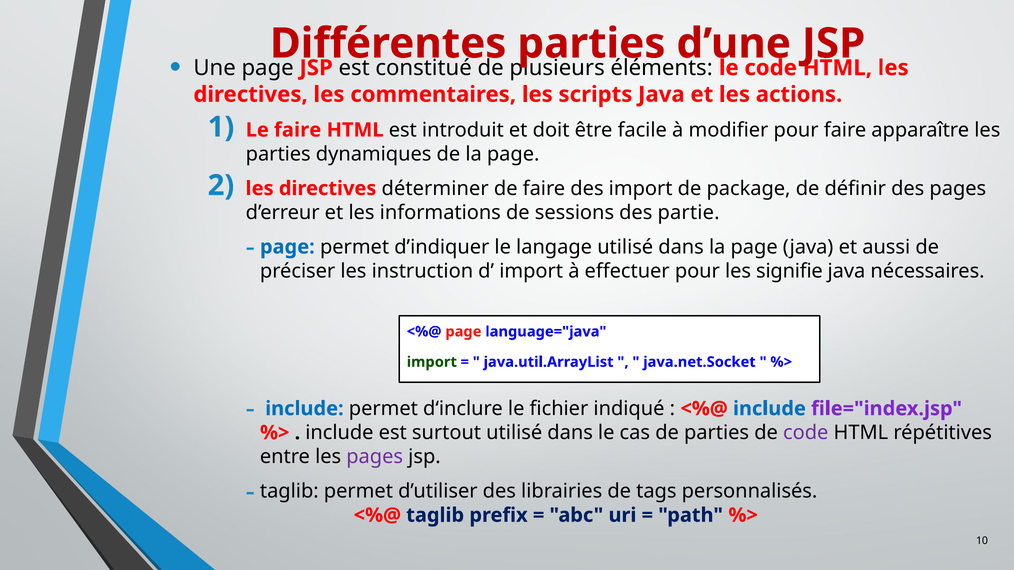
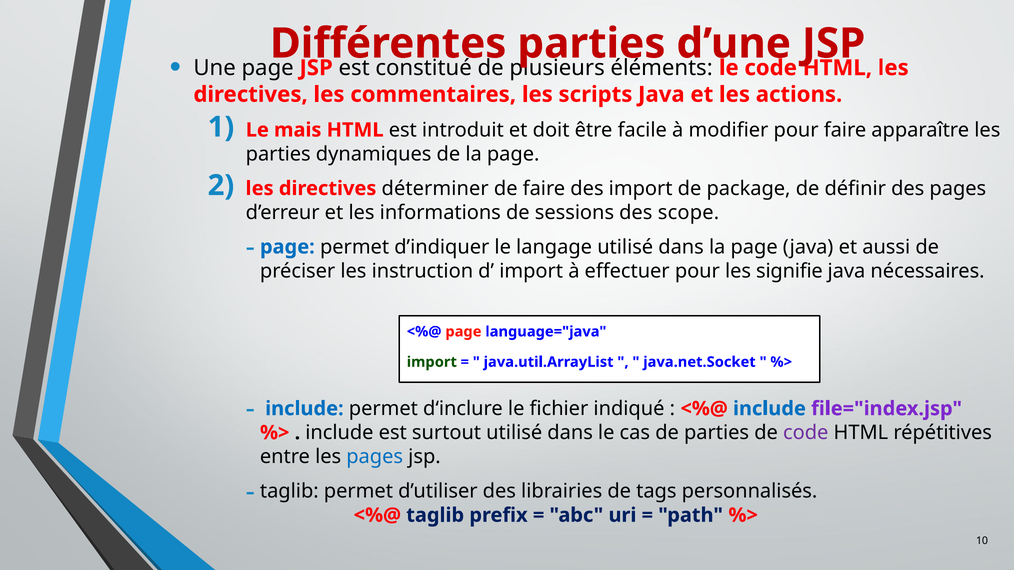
Le faire: faire -> mais (298, 130)
partie: partie -> scope (689, 213)
pages colour: purple -> blue (375, 457)
